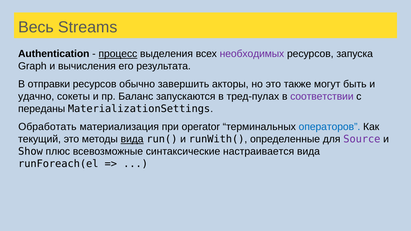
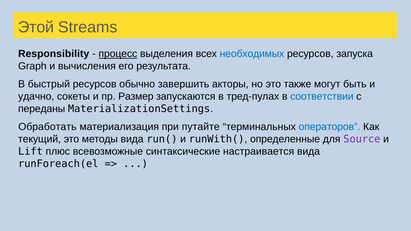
Весь: Весь -> Этой (36, 27)
Authentication: Authentication -> Responsibility (54, 54)
необходимых colour: purple -> blue (252, 54)
отправки: отправки -> быстрый (49, 84)
Баланс: Баланс -> Размер (136, 97)
соответствии colour: purple -> blue (322, 97)
operator: operator -> путайте (201, 127)
вида underline: present -> none (132, 139)
Show: Show -> Lift (30, 152)
